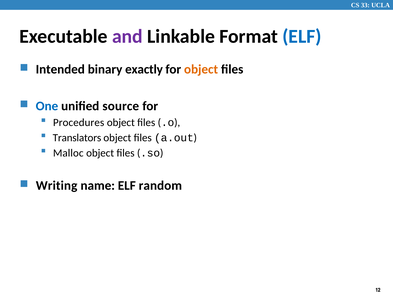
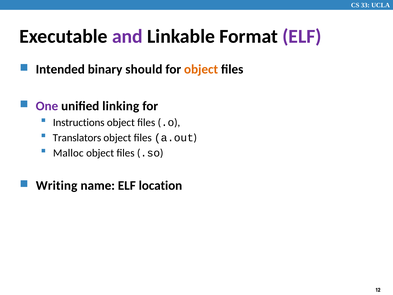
ELF colour: blue -> purple (302, 36)
exactly: exactly -> should (144, 69)
One colour: blue -> purple (47, 106)
source: source -> linking (121, 106)
Procedures: Procedures -> Instructions (79, 122)
random: random -> location (160, 185)
